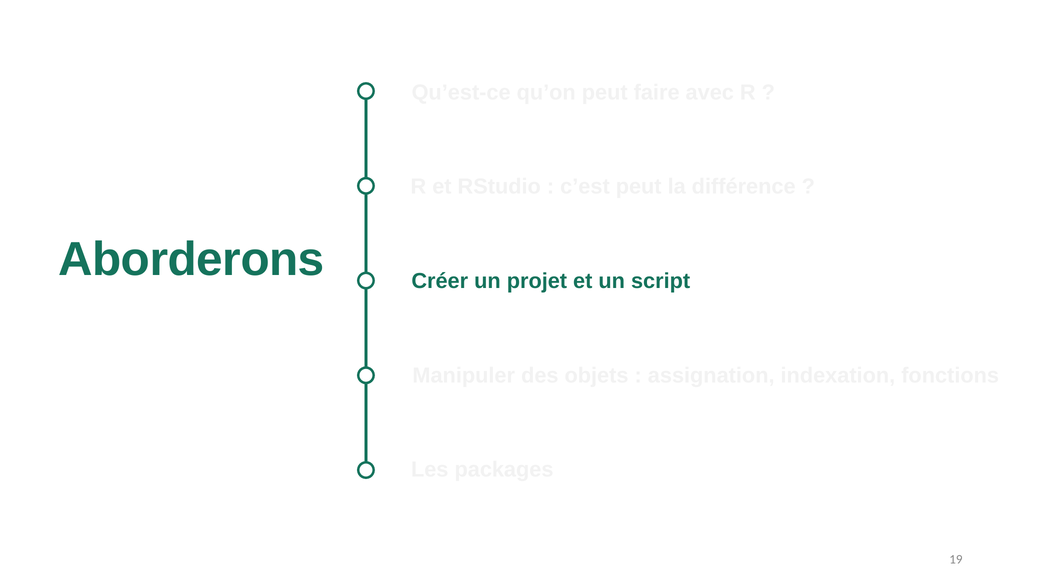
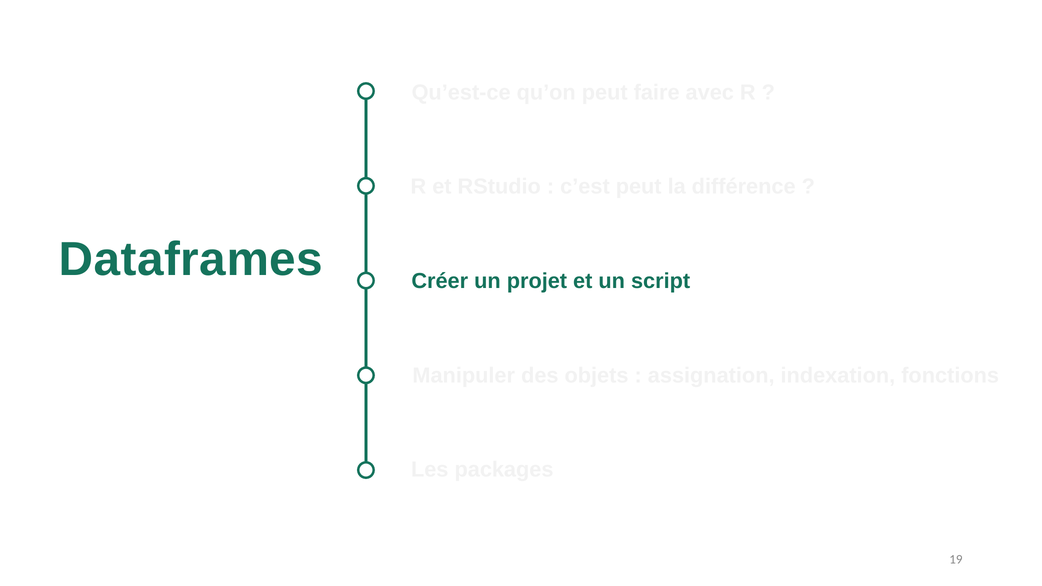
Aborderons: Aborderons -> Dataframes (191, 260)
